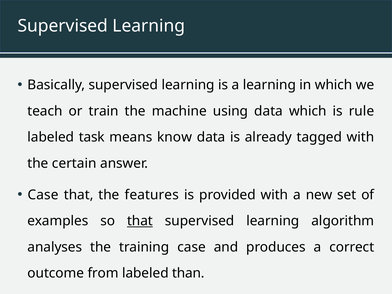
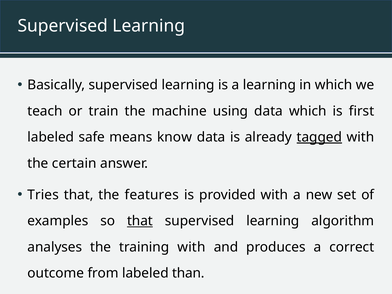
rule: rule -> first (362, 111)
task: task -> safe (92, 137)
tagged underline: none -> present (319, 137)
Case: Case -> Tries (43, 195)
training case: case -> with (191, 247)
